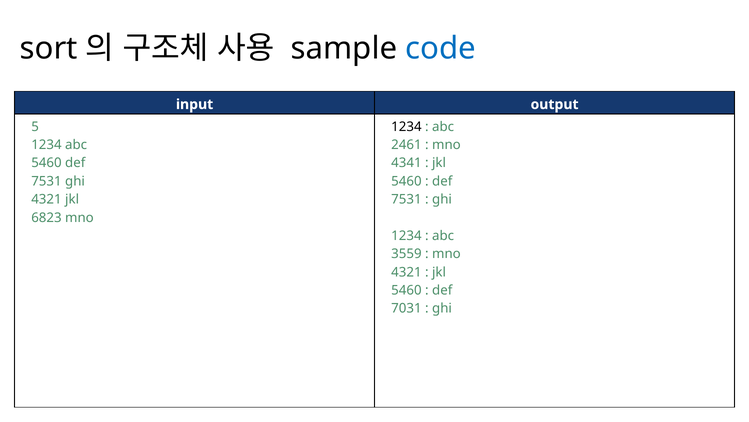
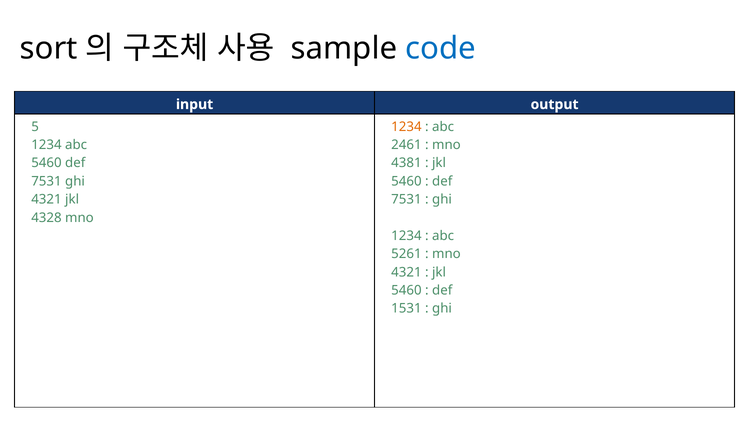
1234 colour: black -> orange (406, 127)
4341: 4341 -> 4381 (406, 163)
6823: 6823 -> 4328 (46, 217)
3559: 3559 -> 5261 (406, 254)
7031: 7031 -> 1531 (406, 308)
